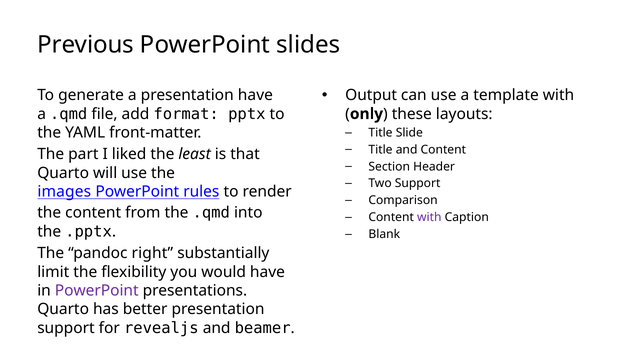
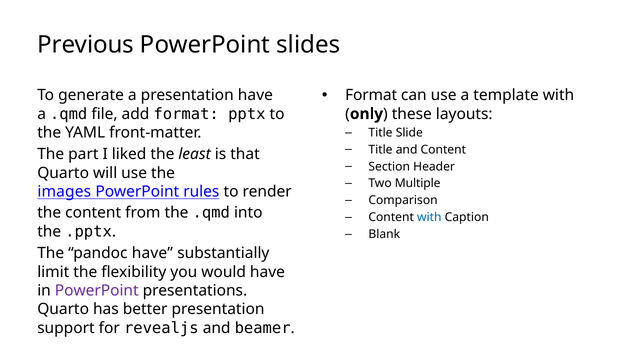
Output: Output -> Format (371, 95)
Two Support: Support -> Multiple (418, 183)
with colour: purple -> blue (429, 217)
pandoc right: right -> have (152, 253)
